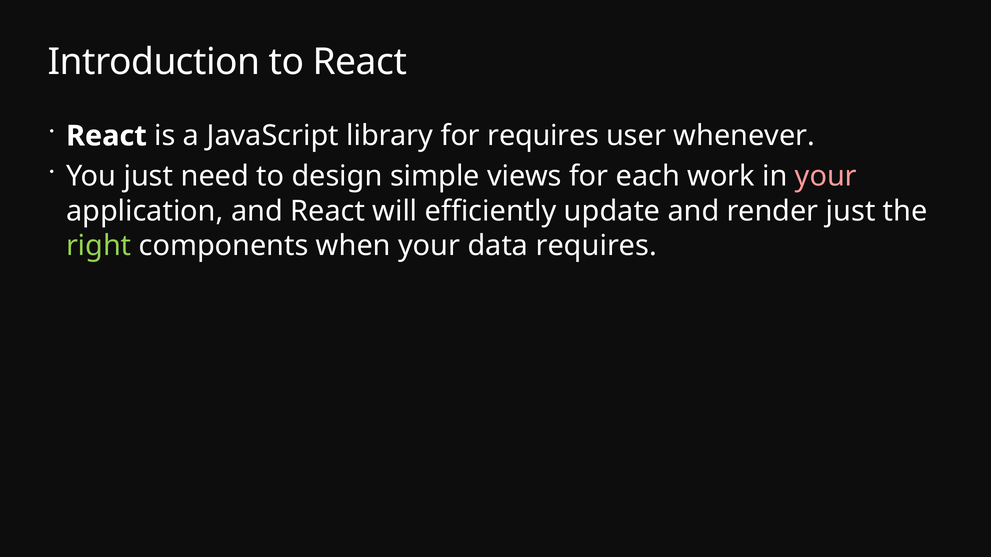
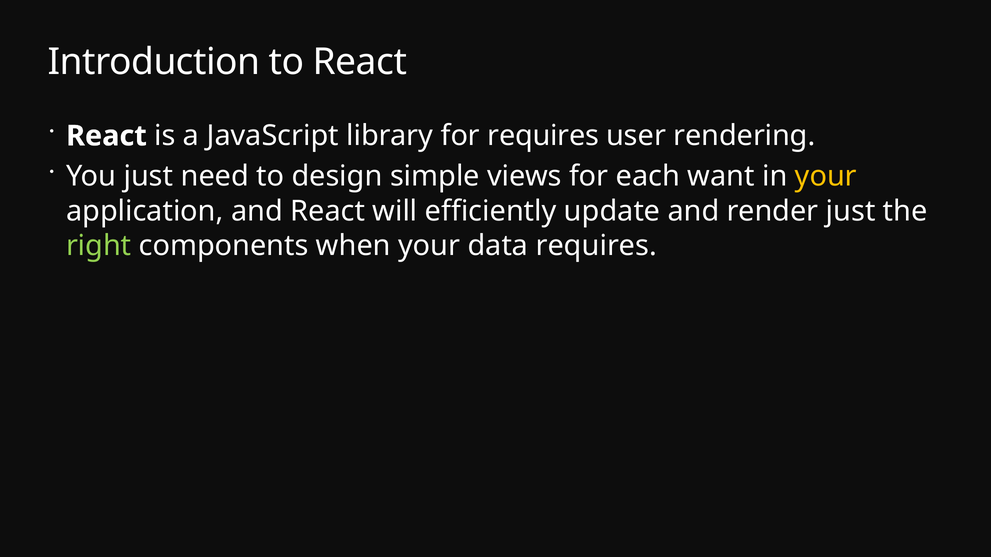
whenever: whenever -> rendering (744, 136)
work: work -> want (721, 177)
your colour: pink -> yellow (826, 177)
